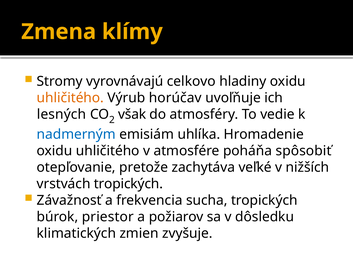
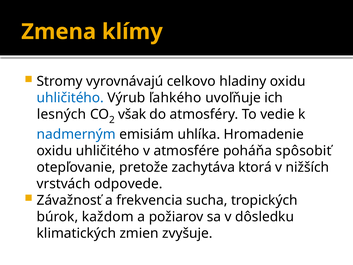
uhličitého colour: orange -> blue (70, 98)
horúčav: horúčav -> ľahkého (175, 98)
veľké: veľké -> ktorá (255, 167)
vrstvách tropických: tropických -> odpovede (128, 184)
priestor: priestor -> každom (108, 217)
